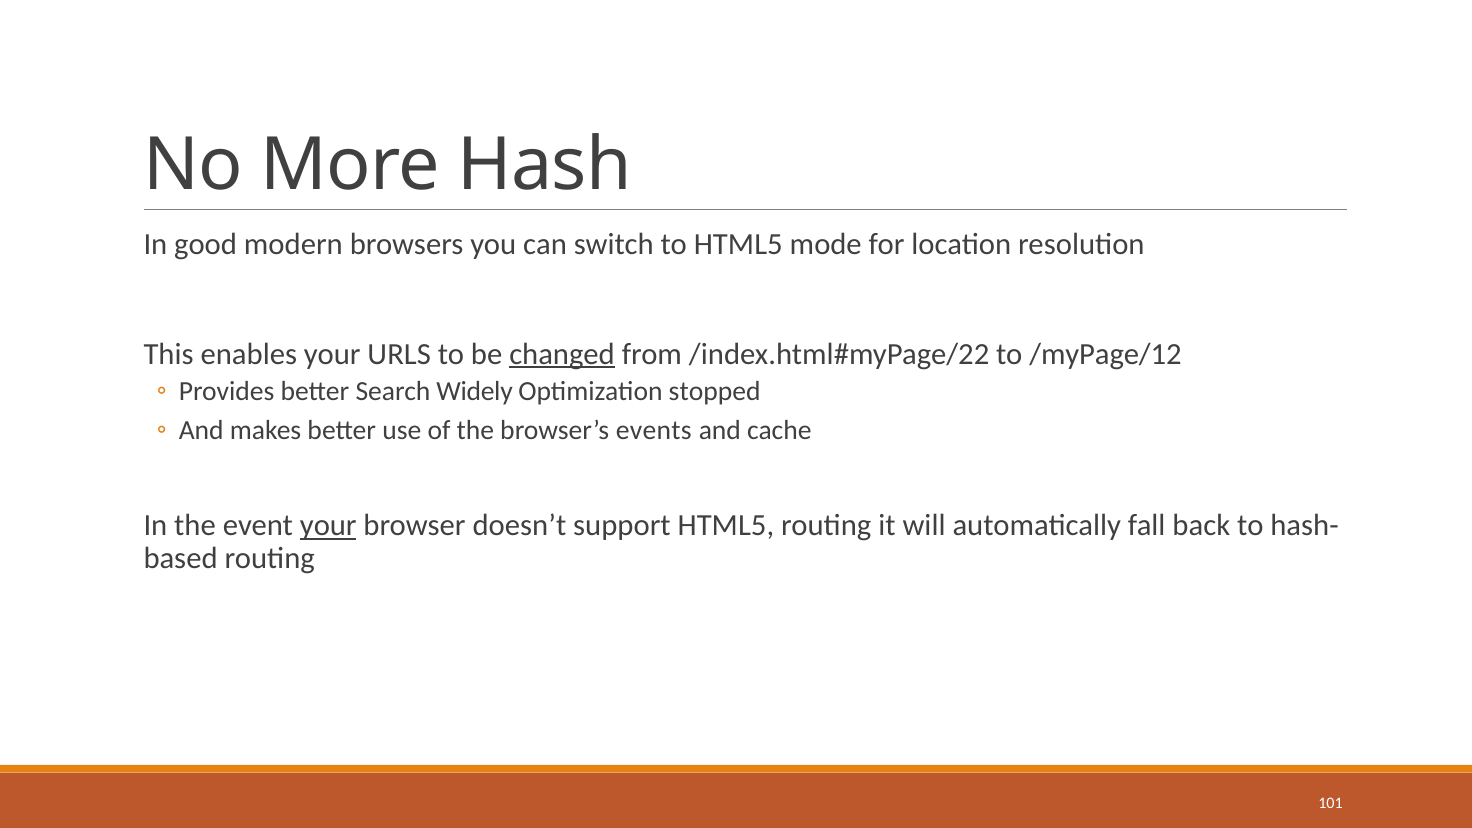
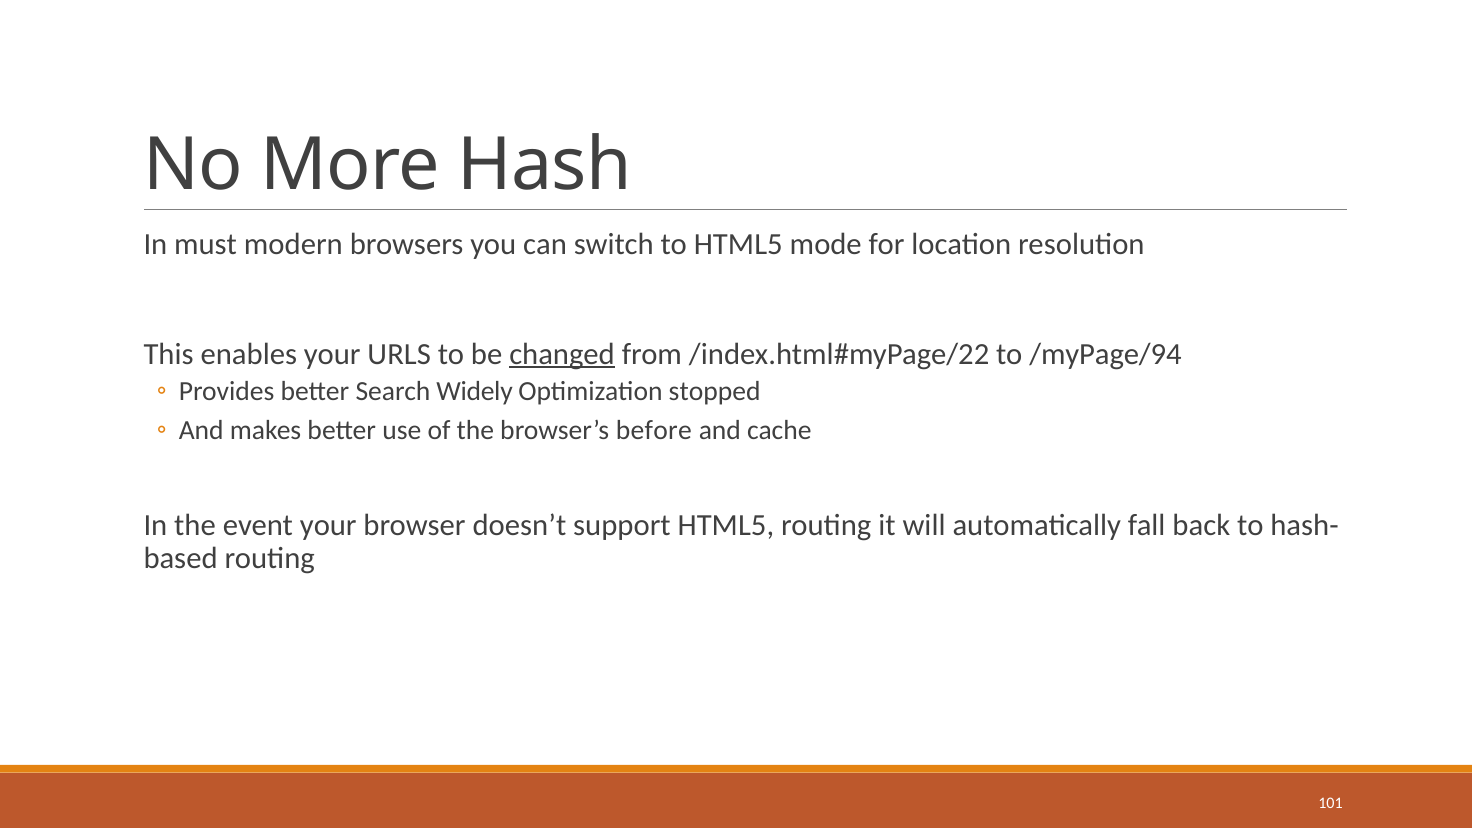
good: good -> must (206, 245)
/myPage/12: /myPage/12 -> /myPage/94 (1105, 354)
events: events -> before (654, 431)
your underline: present -> none (328, 526)
